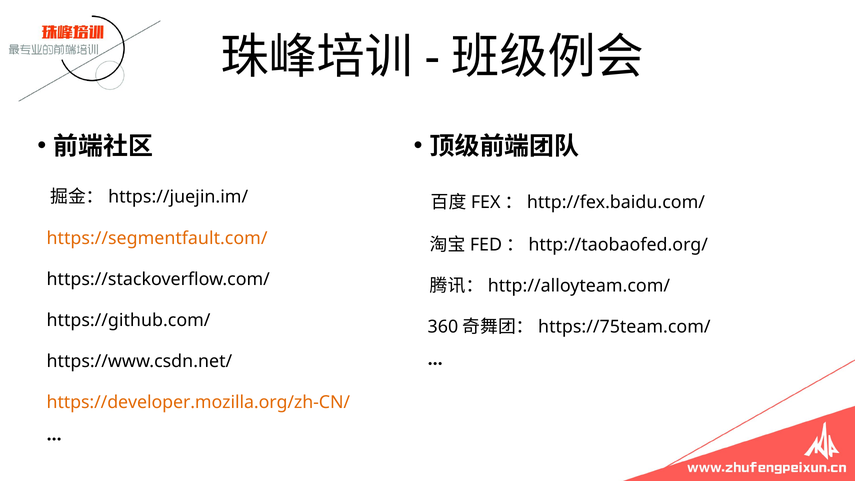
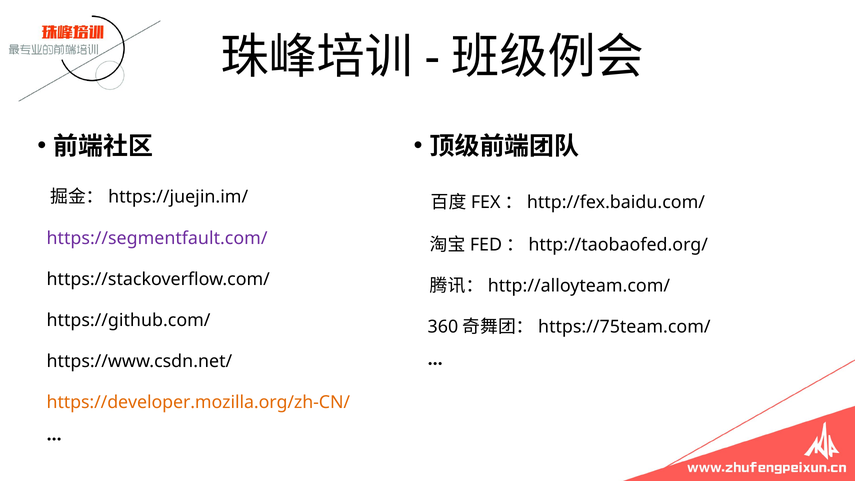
https://segmentfault.com/ colour: orange -> purple (157, 238)
